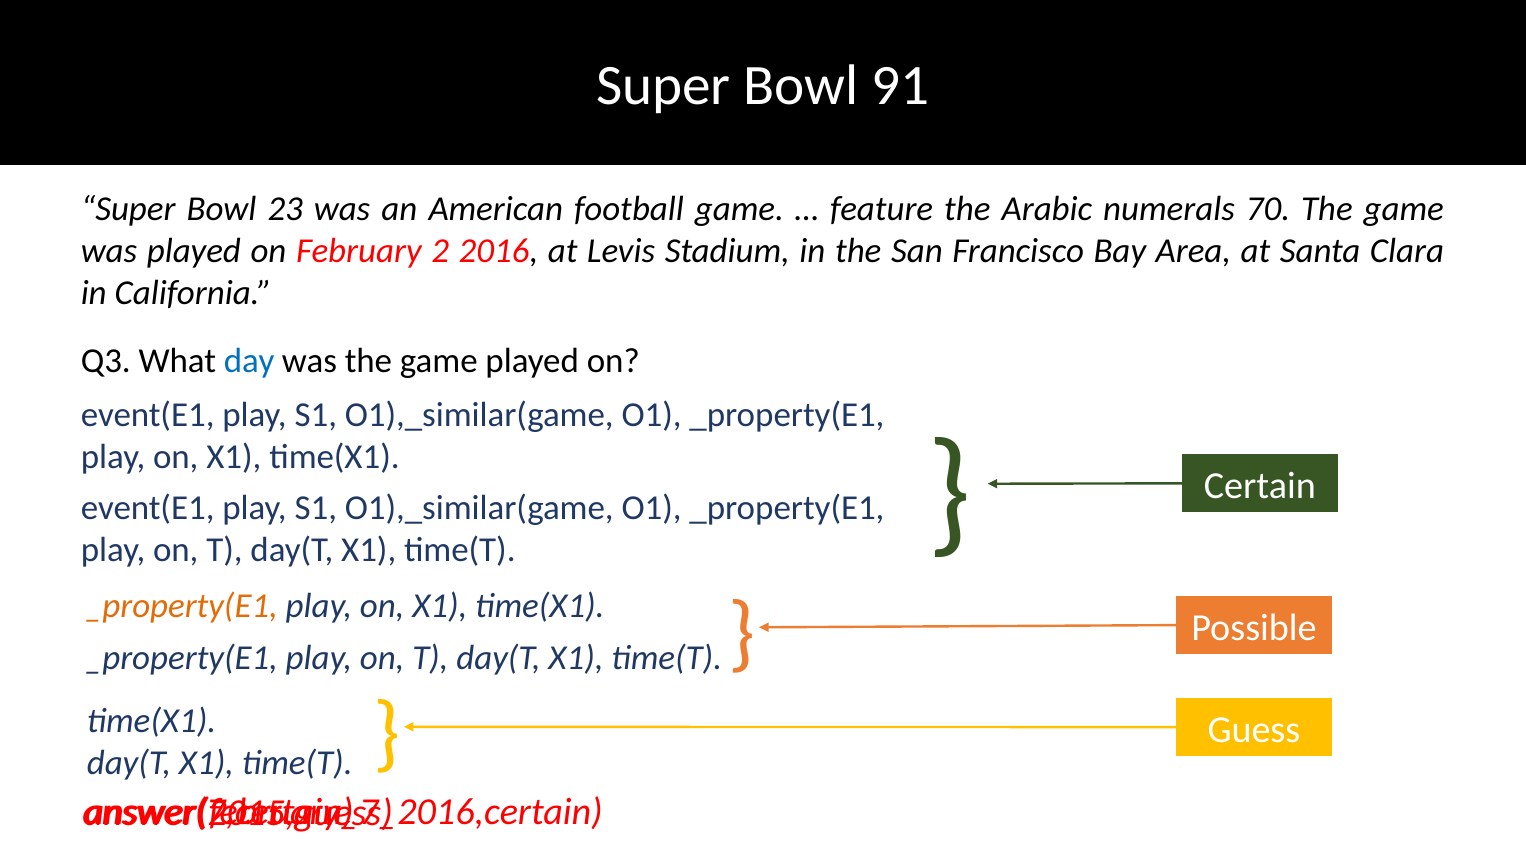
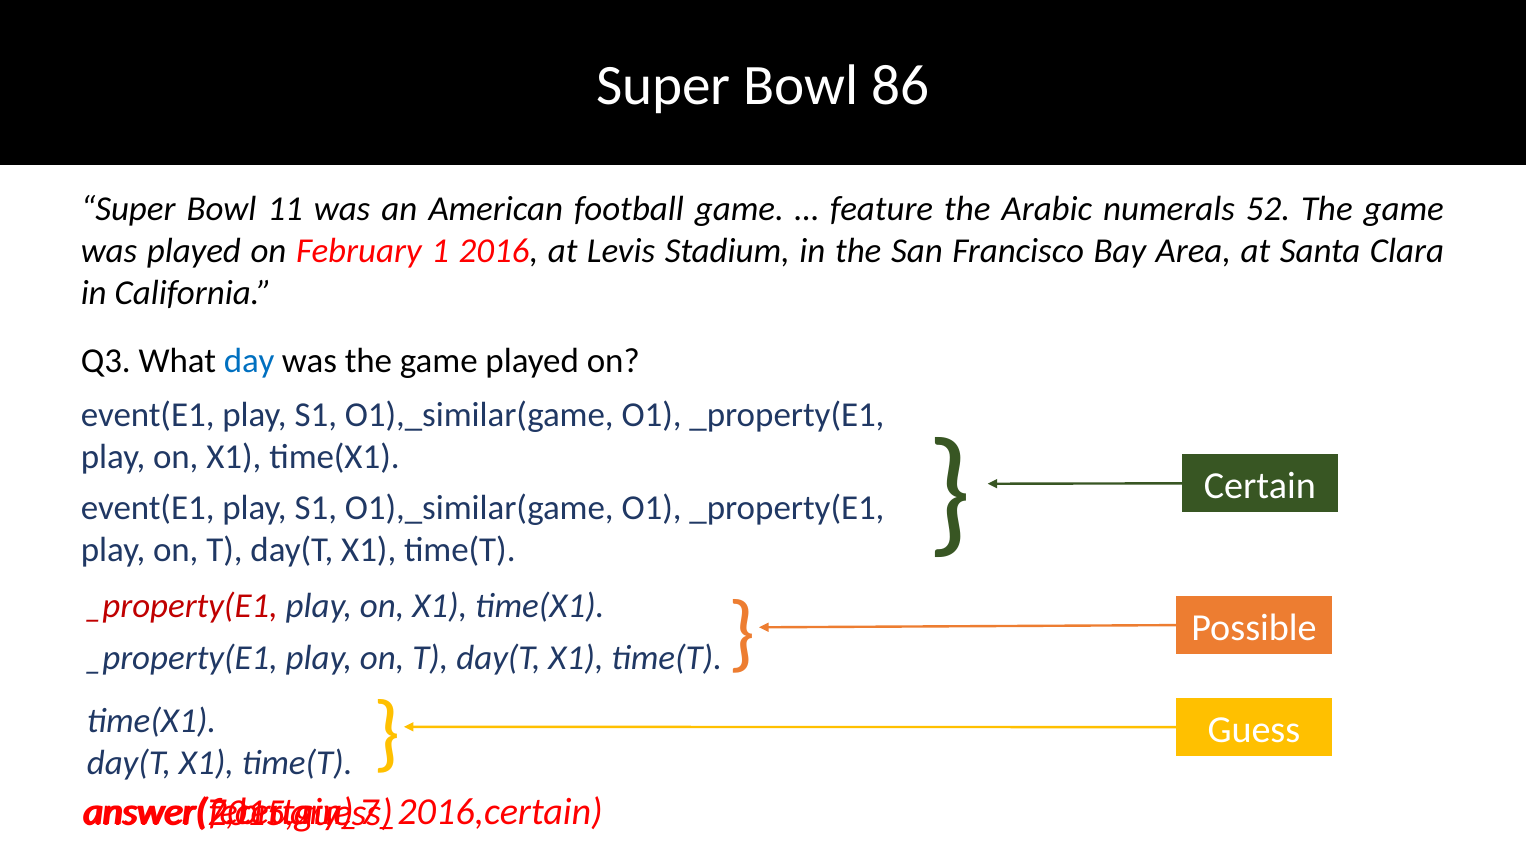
91: 91 -> 86 (901, 86)
23: 23 -> 11 (285, 209)
70: 70 -> 52 (1268, 209)
2: 2 -> 1 (440, 251)
_property(E1 colour: orange -> red (181, 607)
